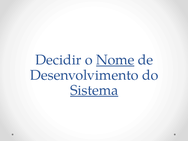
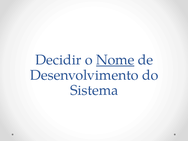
Sistema underline: present -> none (94, 90)
